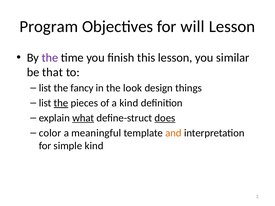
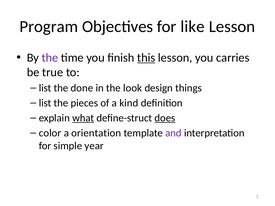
will: will -> like (193, 27)
this underline: none -> present (146, 58)
similar: similar -> carries (233, 58)
that: that -> true (53, 72)
fancy: fancy -> done (82, 88)
the underline: present -> none (61, 103)
meaningful: meaningful -> orientation (96, 133)
and colour: orange -> purple (173, 133)
simple kind: kind -> year (94, 146)
